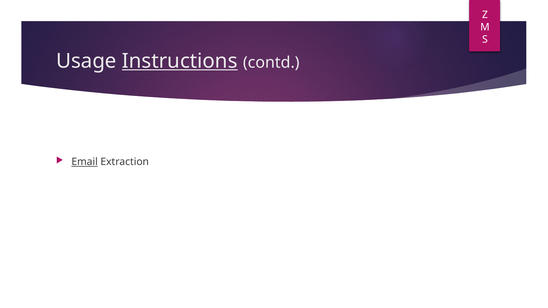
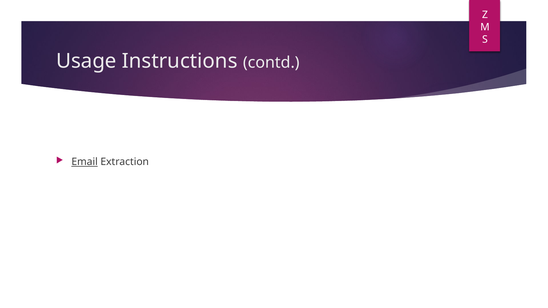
Instructions underline: present -> none (180, 61)
